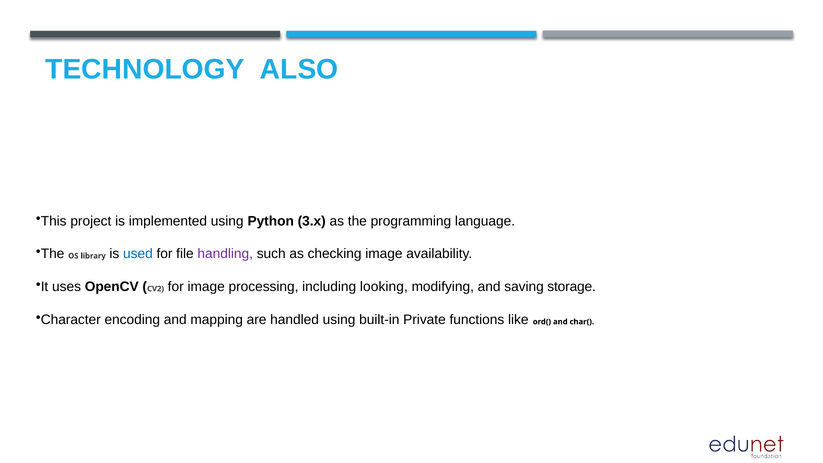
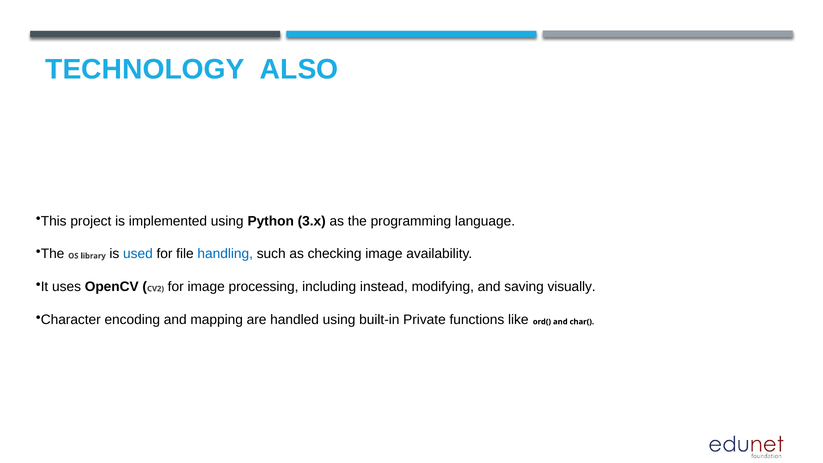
handling colour: purple -> blue (225, 254)
looking: looking -> instead (384, 287)
storage: storage -> visually (572, 287)
